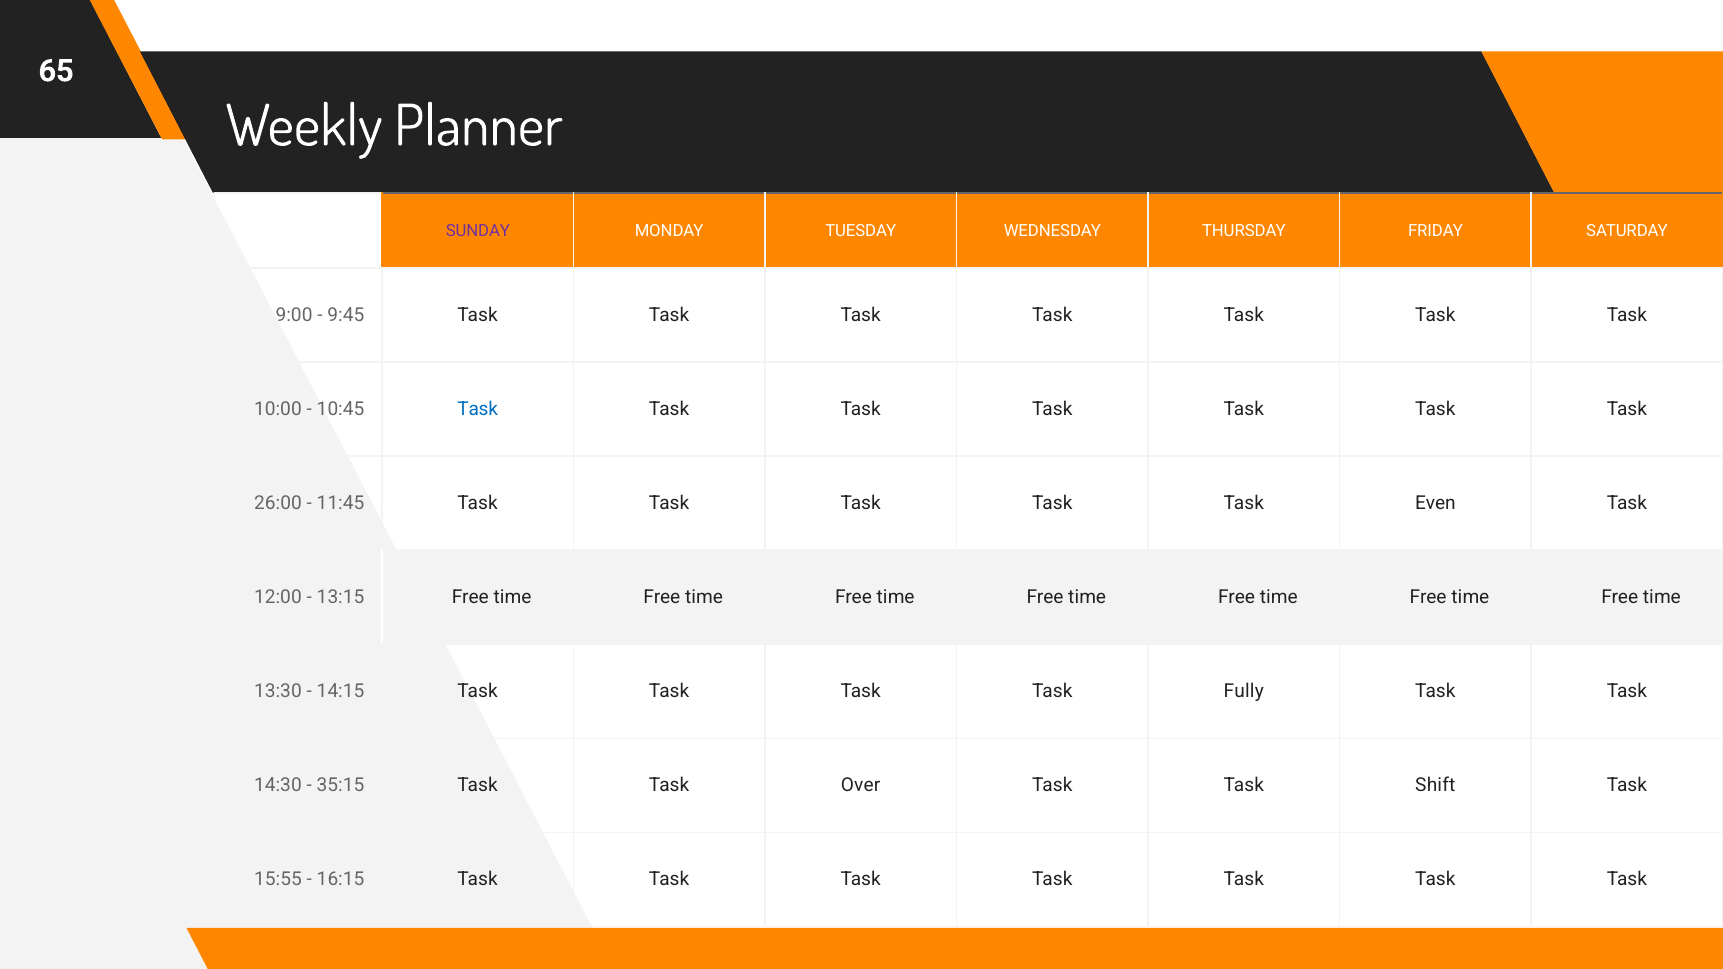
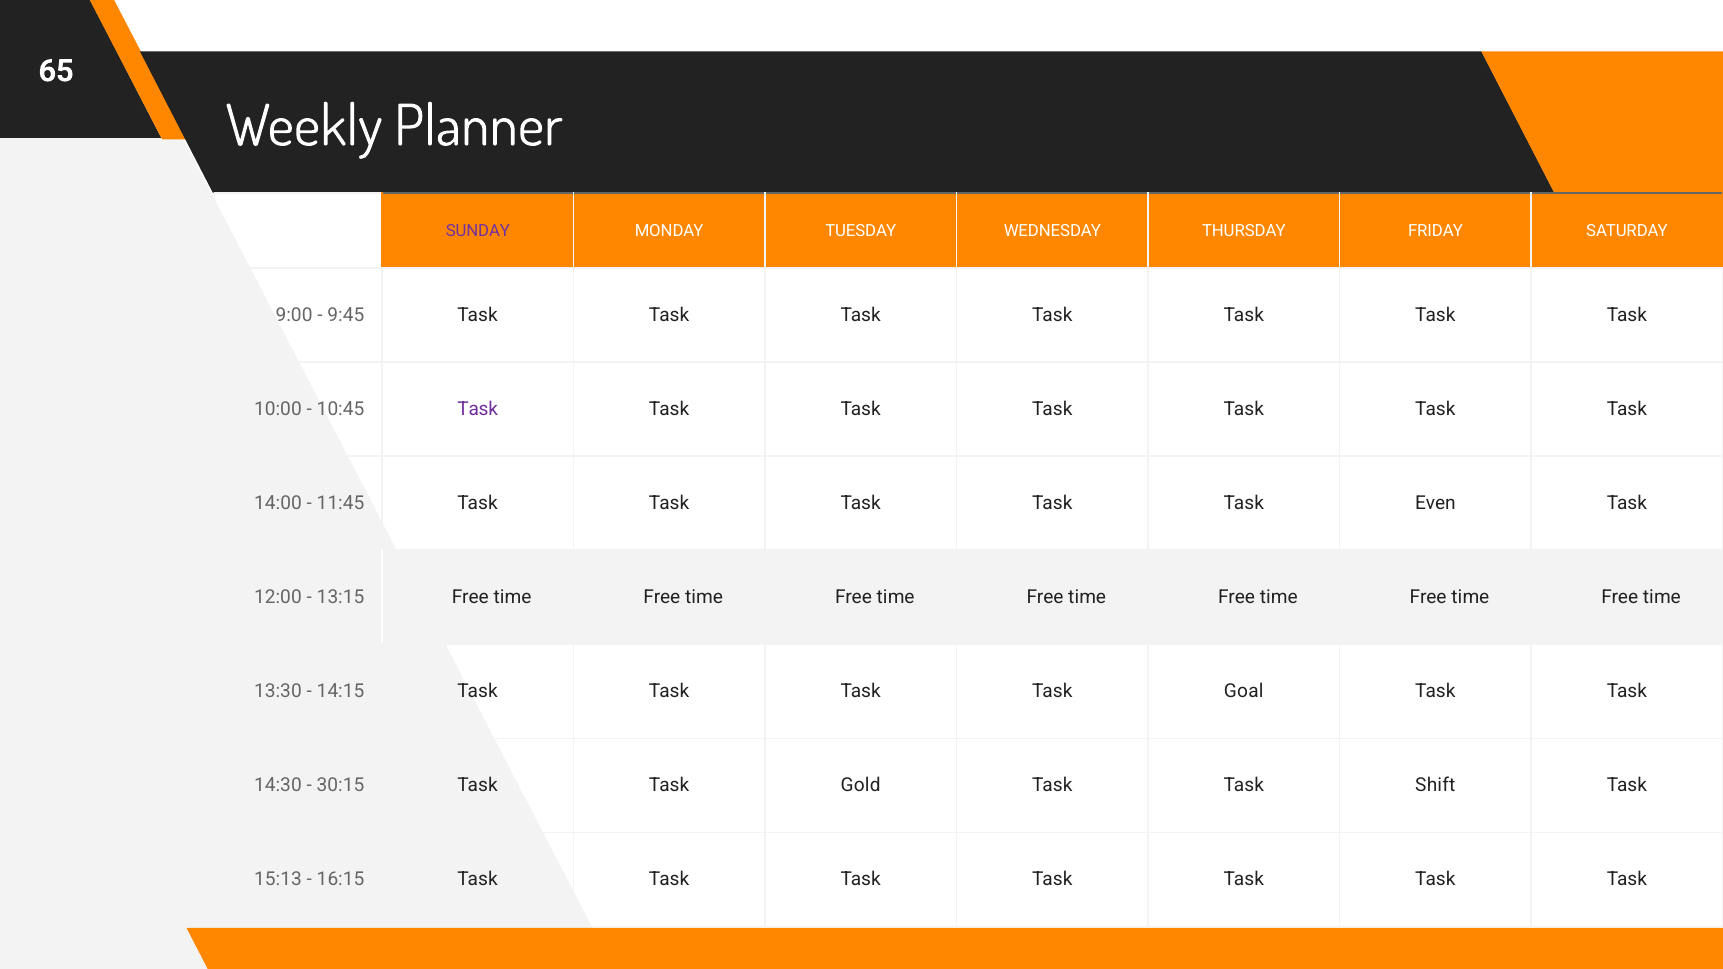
Task colour: blue -> purple (478, 409)
26:00: 26:00 -> 14:00 (278, 503)
Fully: Fully -> Goal (1244, 692)
35:15: 35:15 -> 30:15 (340, 786)
Over: Over -> Gold (861, 786)
15:55: 15:55 -> 15:13 (278, 880)
